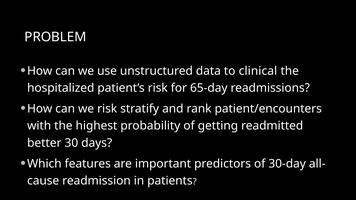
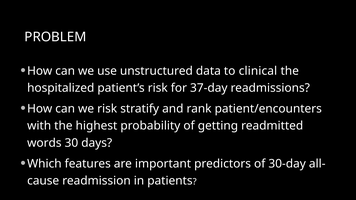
65-day: 65-day -> 37-day (209, 88)
better: better -> words (44, 143)
